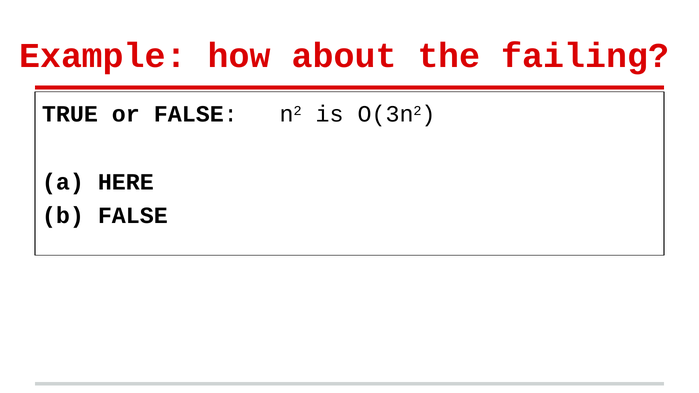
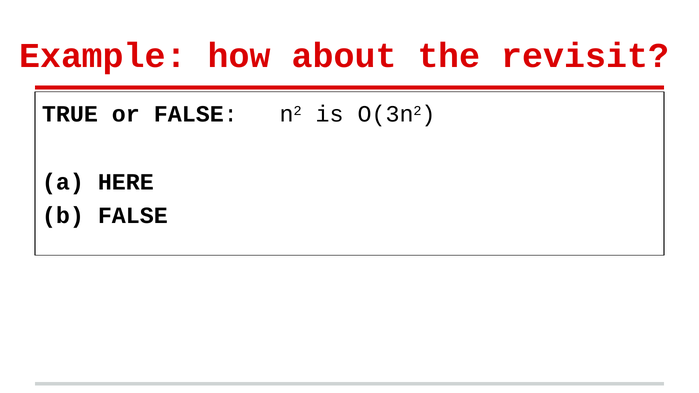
failing: failing -> revisit (585, 56)
